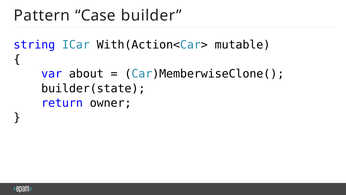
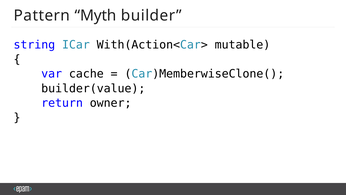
Case: Case -> Myth (96, 15)
about: about -> cache (86, 74)
builder(state: builder(state -> builder(value (93, 88)
